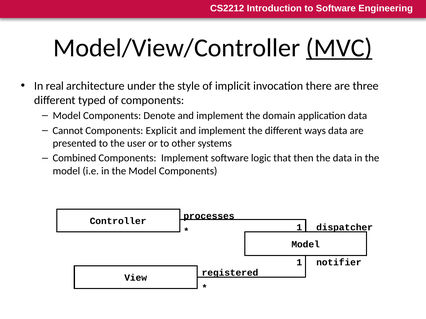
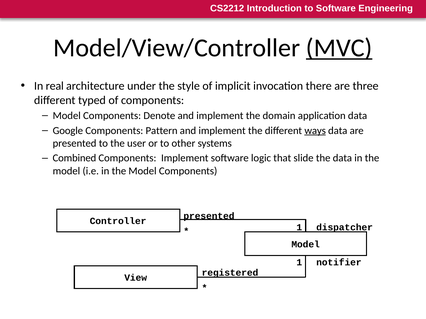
Cannot: Cannot -> Google (68, 131)
Explicit: Explicit -> Pattern (162, 131)
ways underline: none -> present (315, 131)
then: then -> slide (304, 158)
processes: processes -> presented (209, 216)
